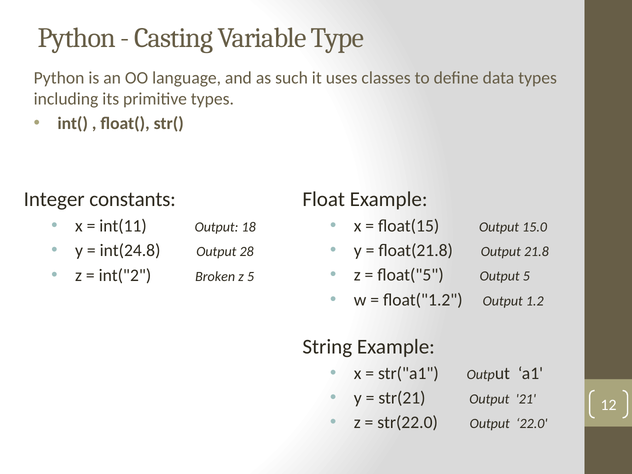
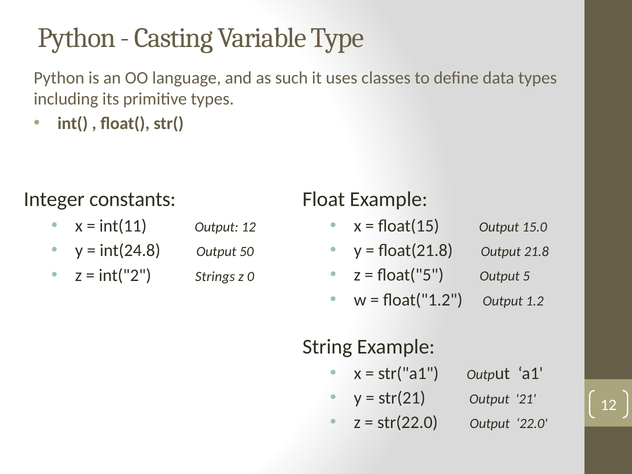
Output 18: 18 -> 12 (249, 227)
28: 28 -> 50 (247, 252)
Broken: Broken -> Strings (215, 276)
z 5: 5 -> 0 (251, 276)
